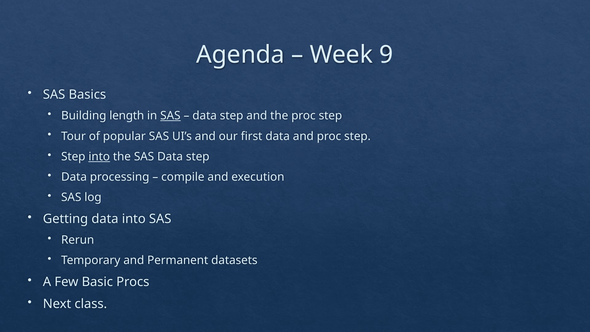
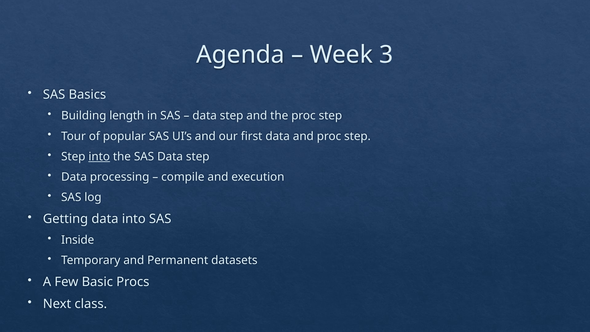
9: 9 -> 3 (386, 55)
SAS underline: present -> none (170, 116)
Rerun: Rerun -> Inside (78, 240)
